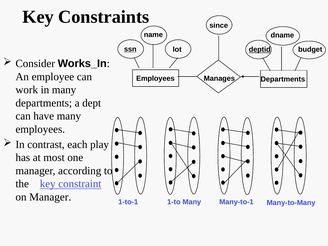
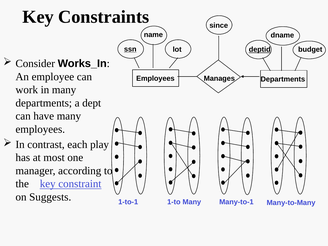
on Manager: Manager -> Suggests (50, 197)
